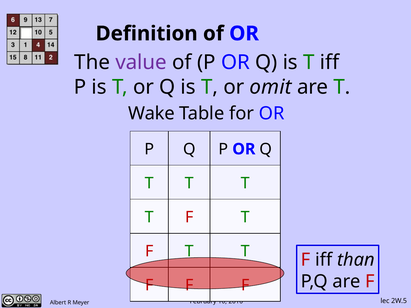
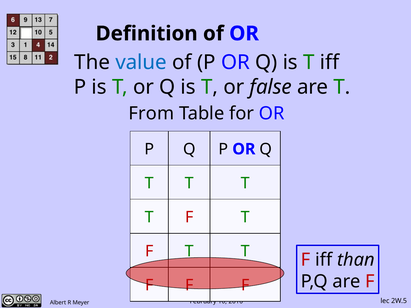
value colour: purple -> blue (141, 63)
omit: omit -> false (271, 87)
Wake: Wake -> From (151, 114)
